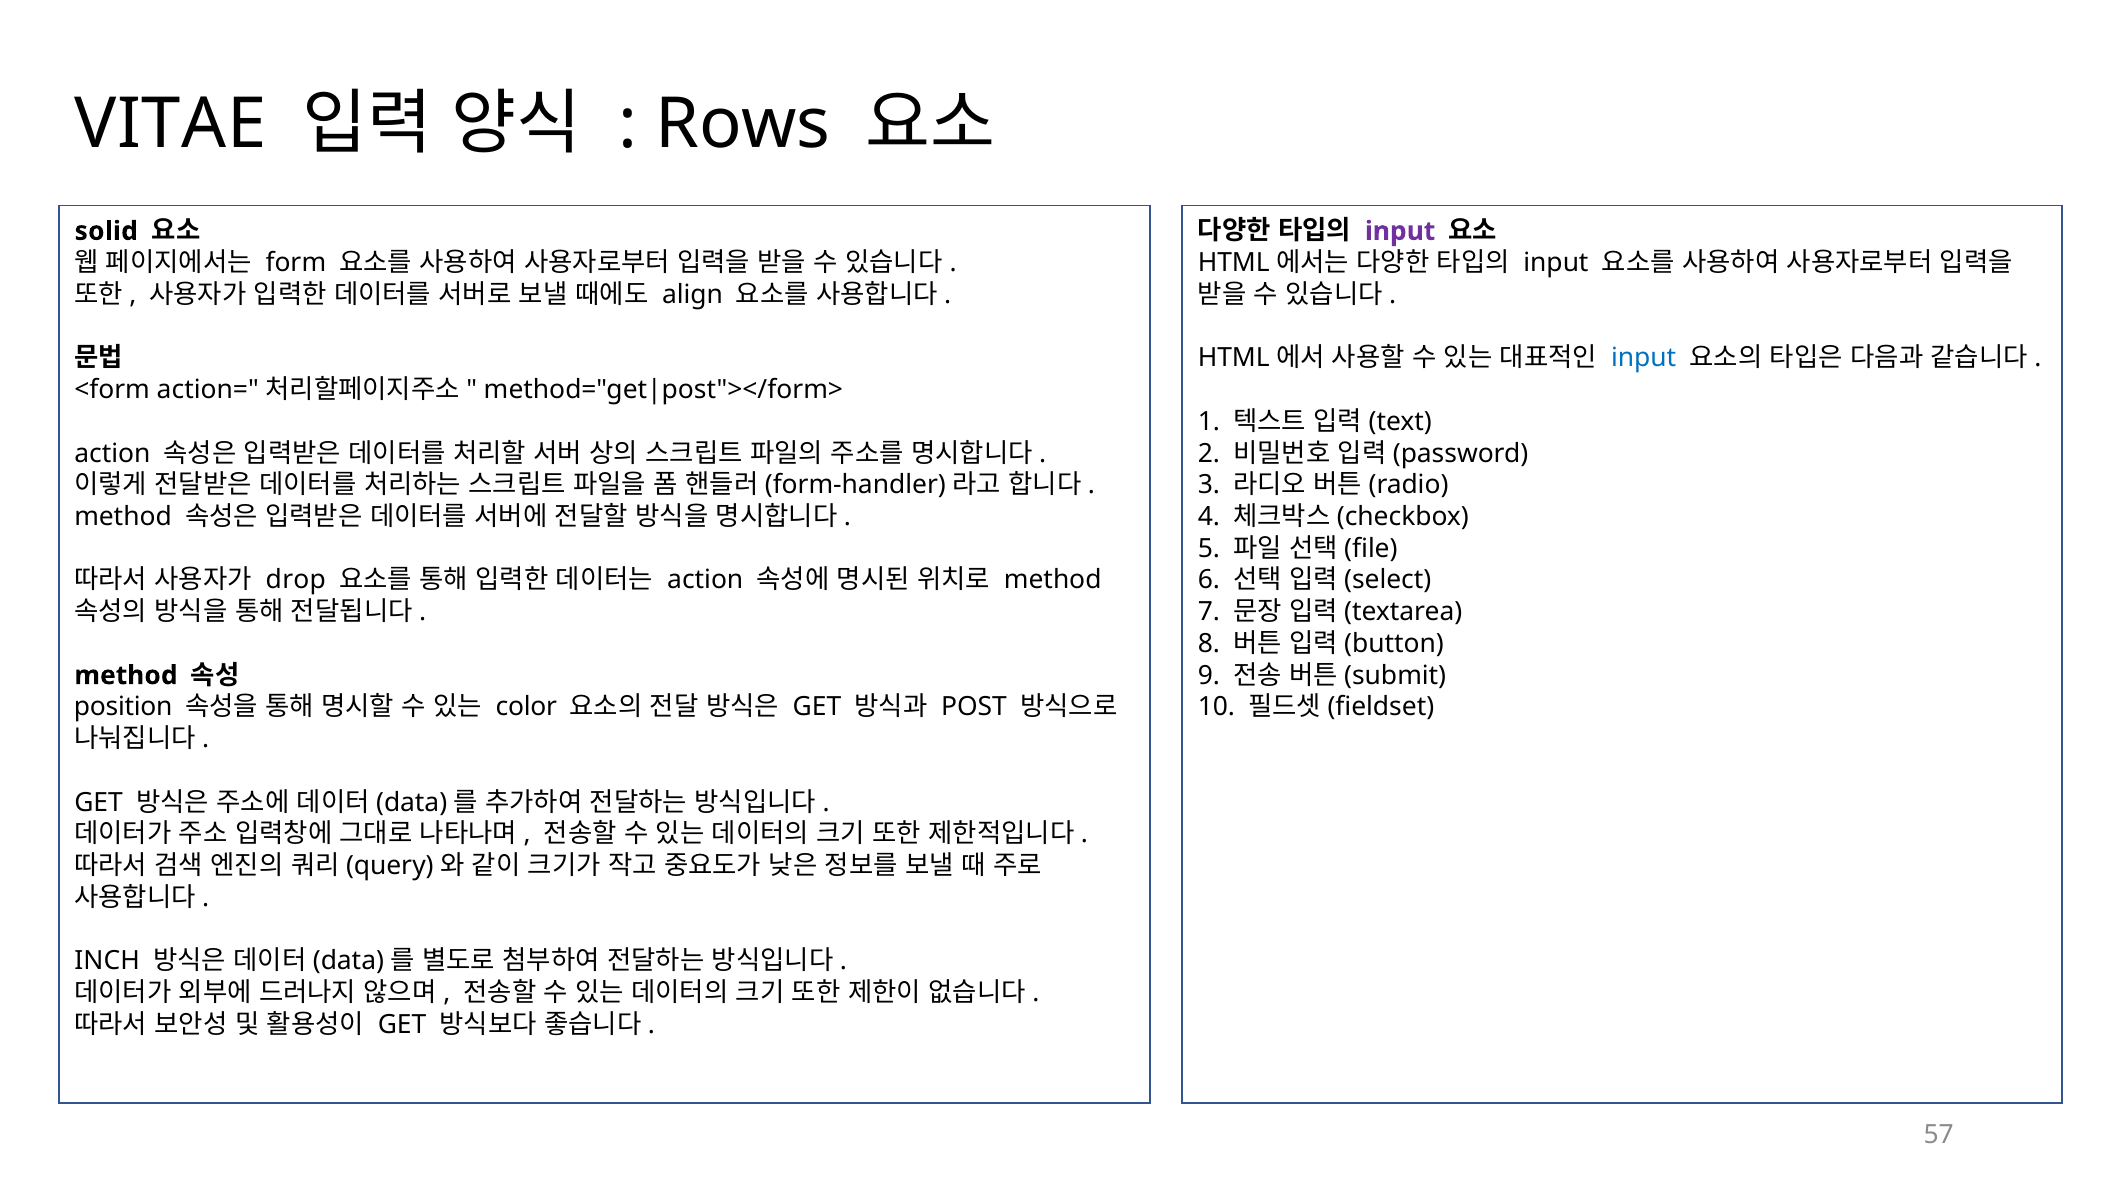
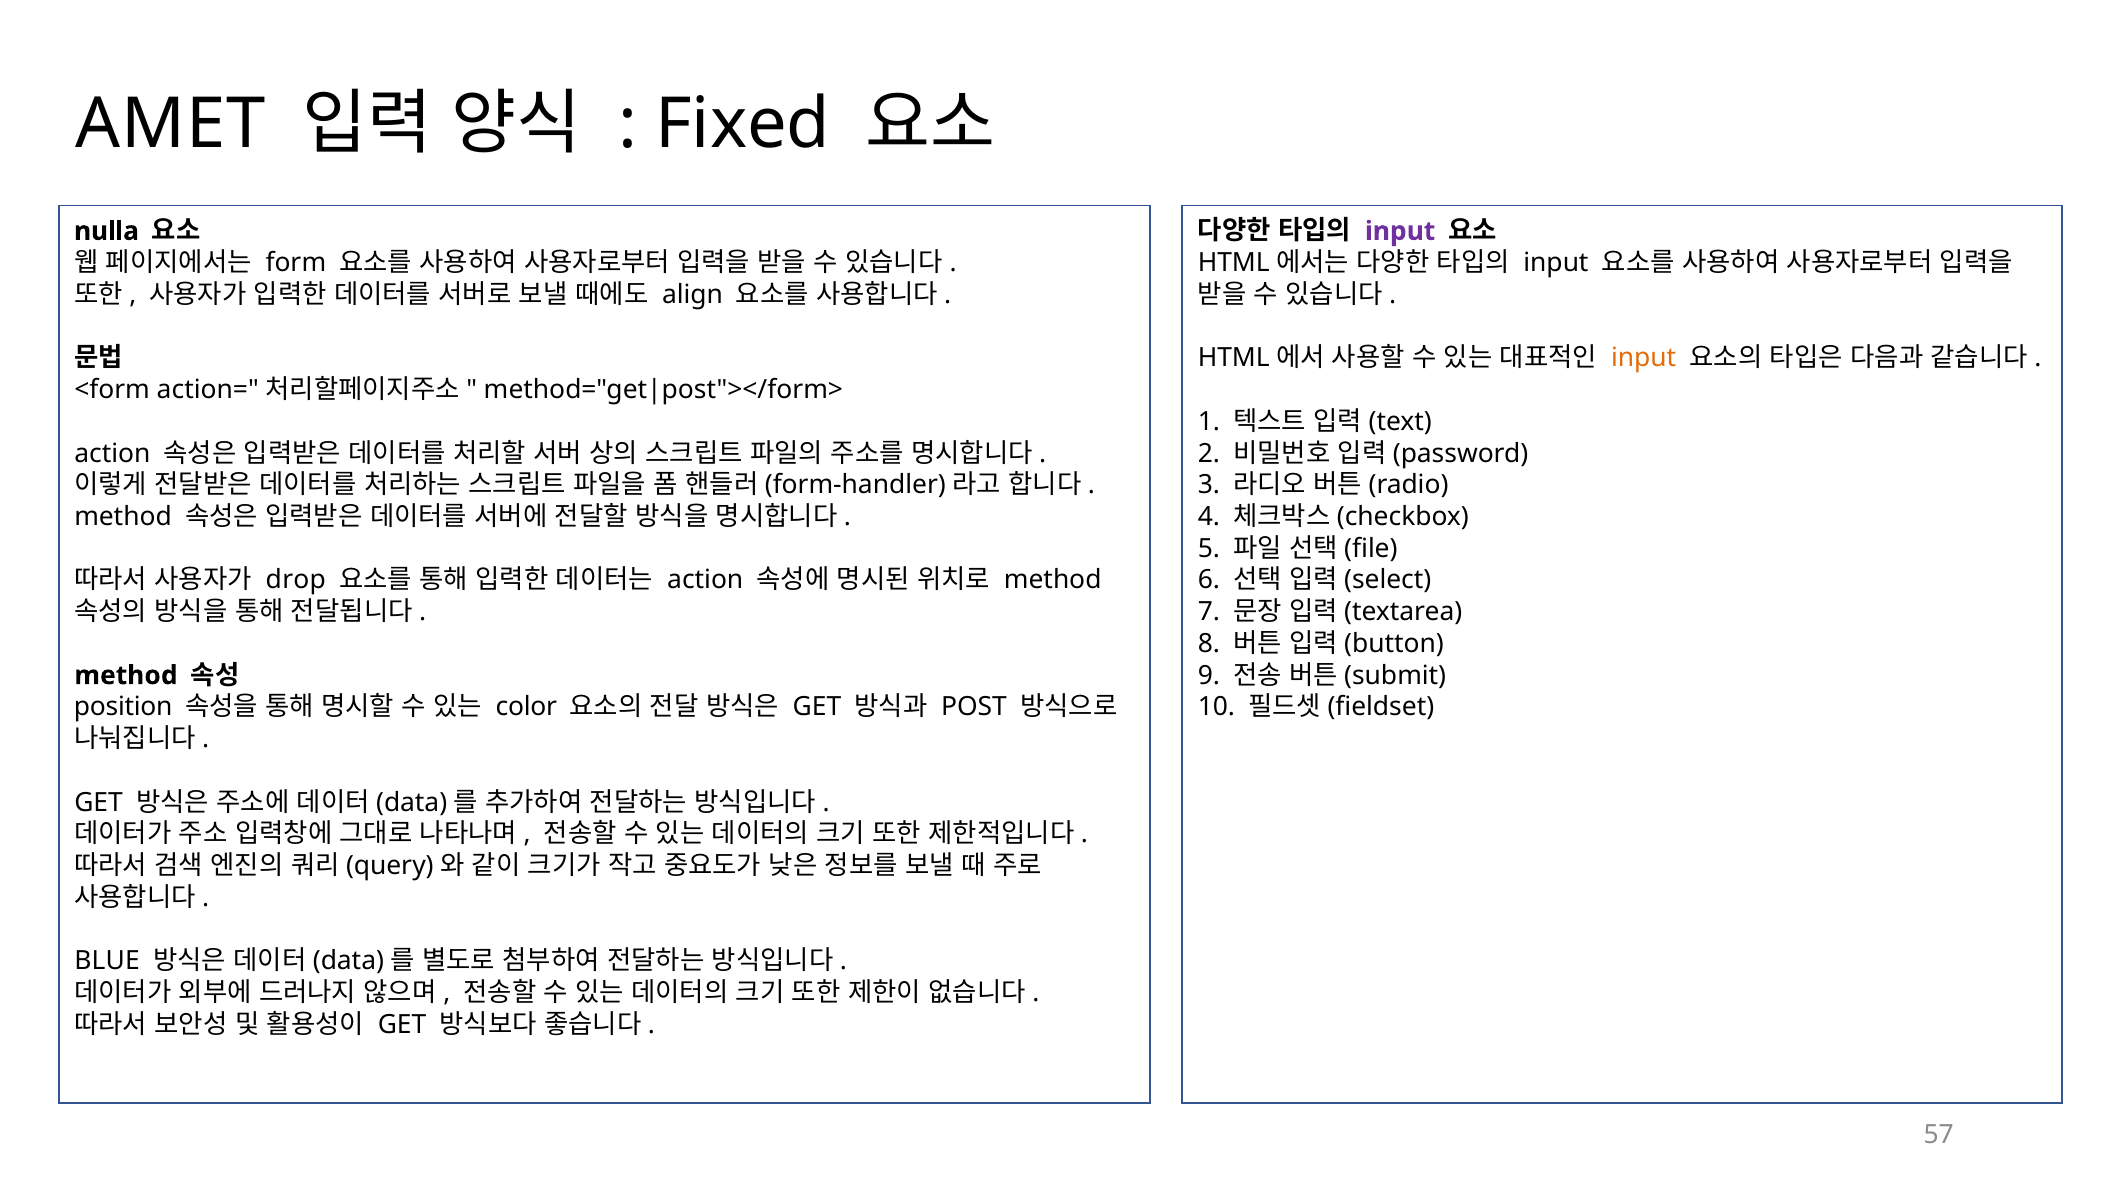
VITAE: VITAE -> AMET (170, 124)
Rows: Rows -> Fixed (743, 124)
solid: solid -> nulla (106, 231)
input colour: blue -> orange (1644, 358)
INCH: INCH -> BLUE (107, 961)
